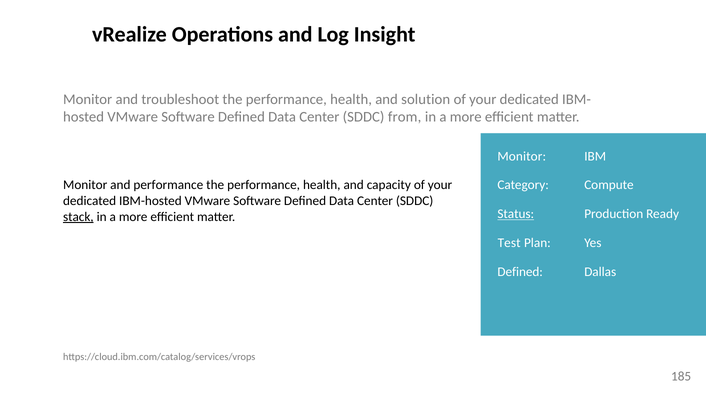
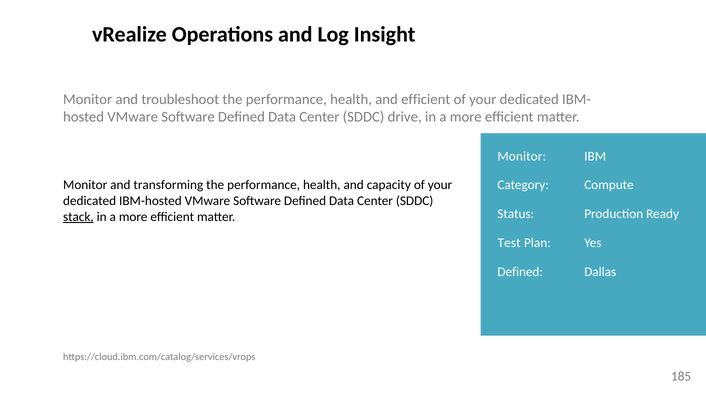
and solution: solution -> efficient (426, 99)
from: from -> drive (405, 117)
and performance: performance -> transforming (168, 185)
Status underline: present -> none (516, 214)
